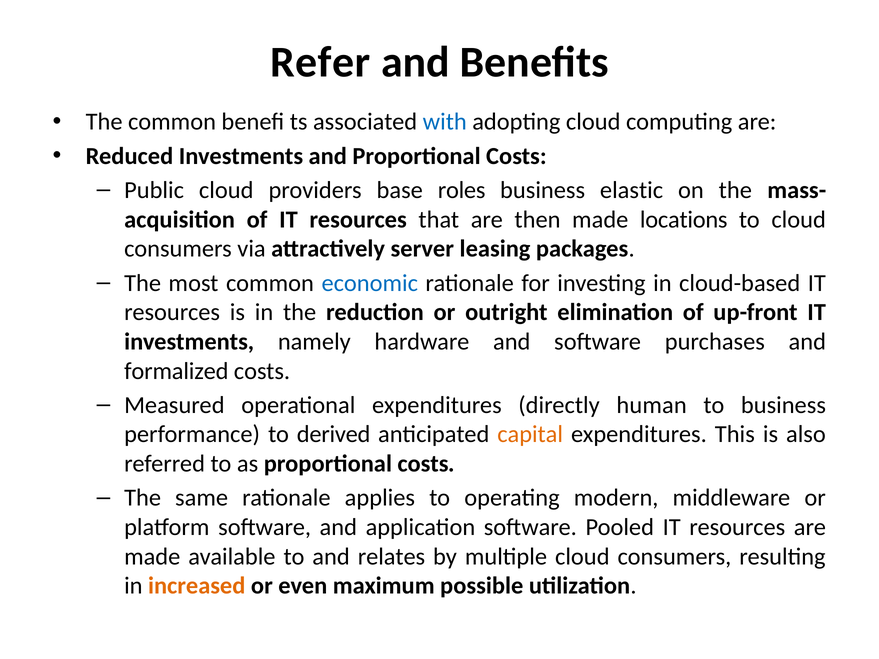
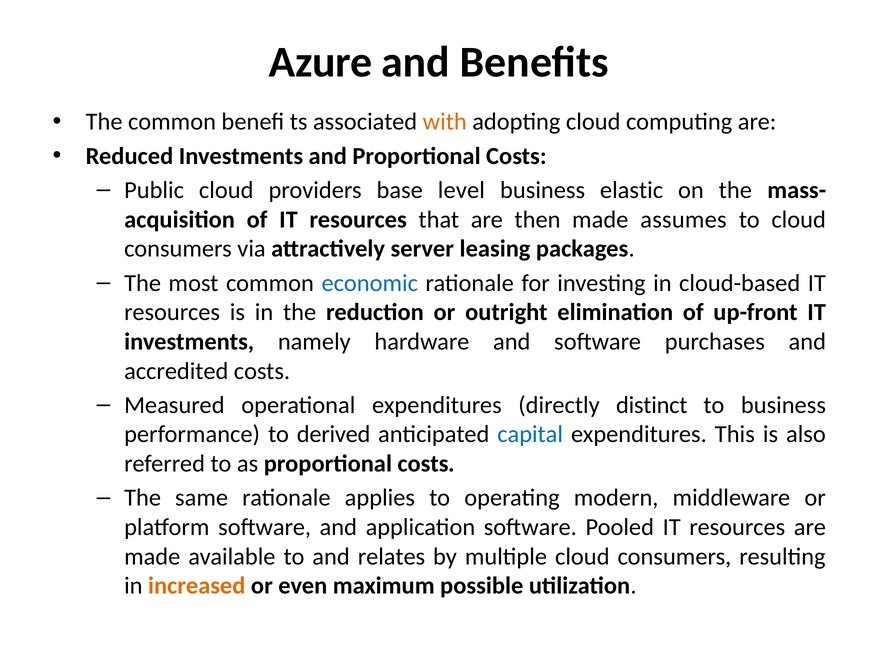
Refer: Refer -> Azure (321, 62)
with colour: blue -> orange (445, 122)
roles: roles -> level (461, 190)
locations: locations -> assumes (684, 220)
formalized: formalized -> accredited (176, 371)
human: human -> distinct (652, 405)
capital colour: orange -> blue (530, 435)
